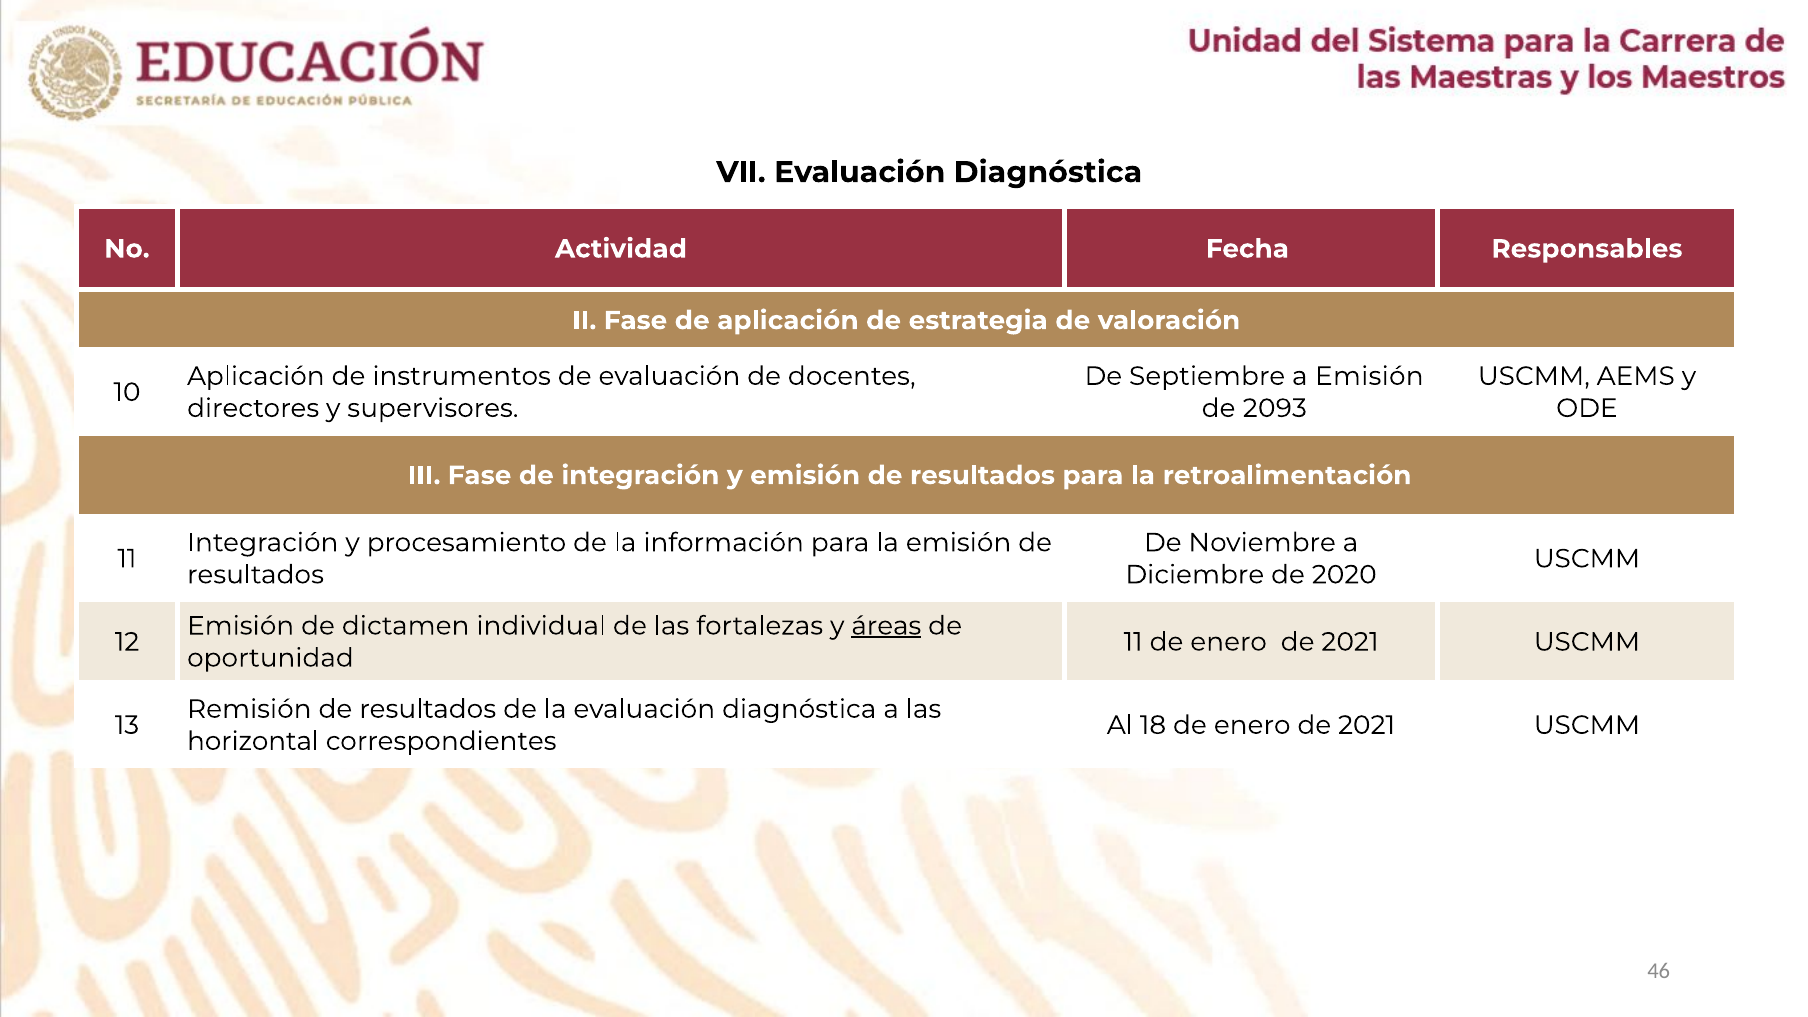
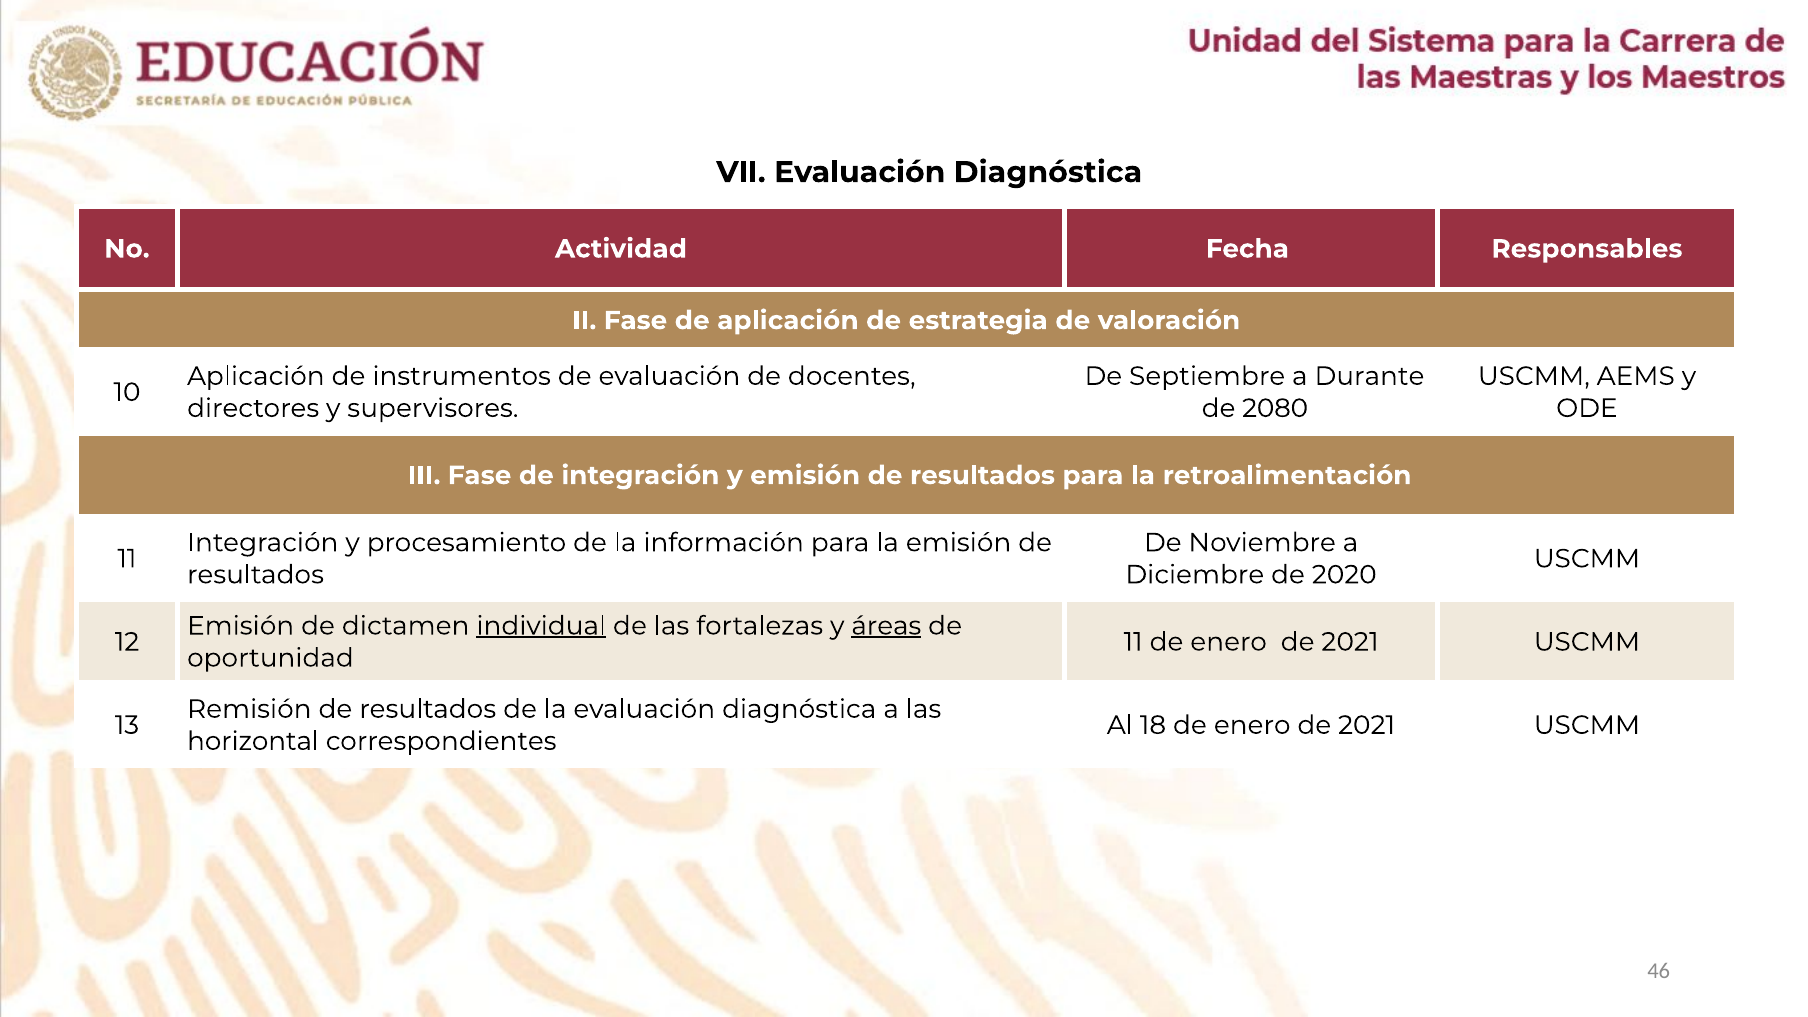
a Emisión: Emisión -> Durante (1369, 376)
2093: 2093 -> 2080 (1275, 408)
individual underline: none -> present (541, 626)
